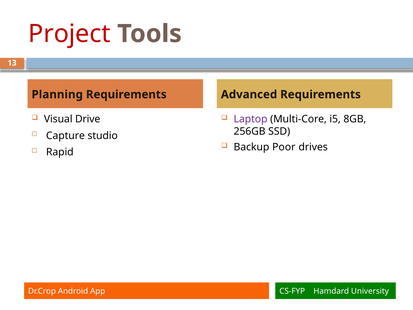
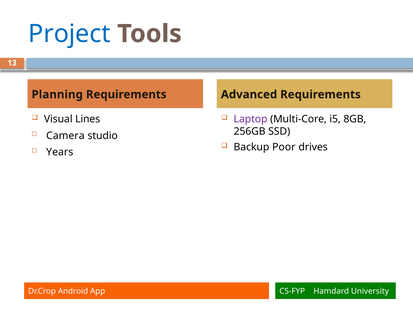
Project colour: red -> blue (69, 34)
Drive: Drive -> Lines (88, 119)
Capture: Capture -> Camera (65, 135)
Rapid: Rapid -> Years (60, 152)
